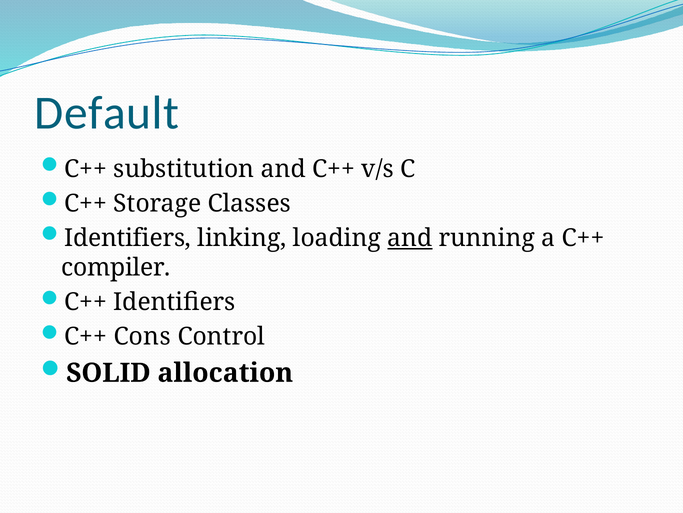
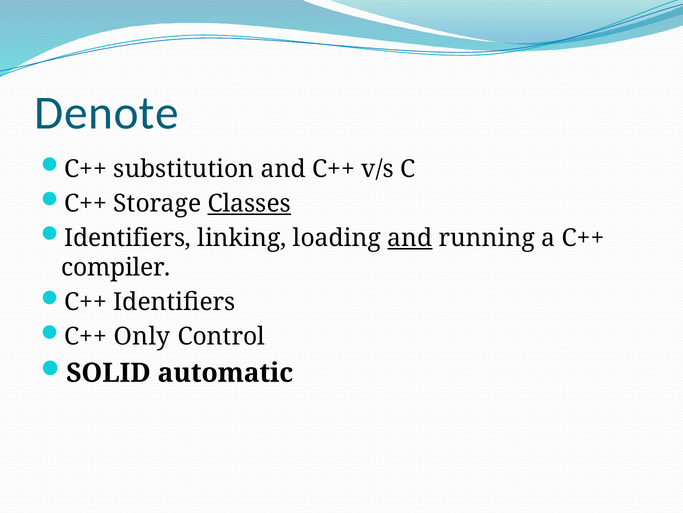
Default: Default -> Denote (107, 113)
Classes underline: none -> present (249, 203)
Cons: Cons -> Only (142, 336)
allocation: allocation -> automatic (225, 372)
